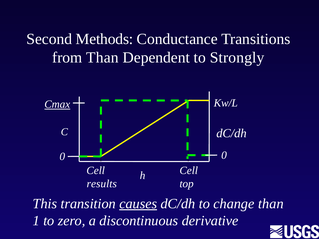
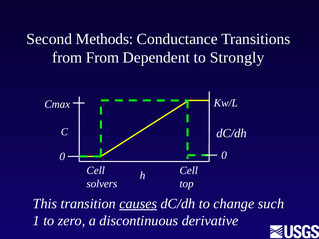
from Than: Than -> From (103, 58)
Cmax underline: present -> none (57, 104)
results: results -> solvers (102, 184)
change than: than -> such (271, 204)
